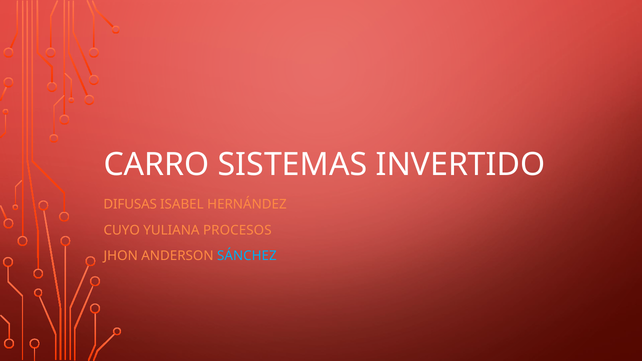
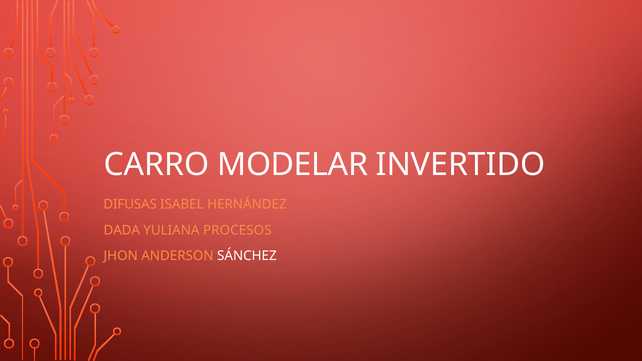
SISTEMAS: SISTEMAS -> MODELAR (293, 165)
CUYO: CUYO -> DADA (122, 230)
SÁNCHEZ colour: light blue -> white (247, 256)
